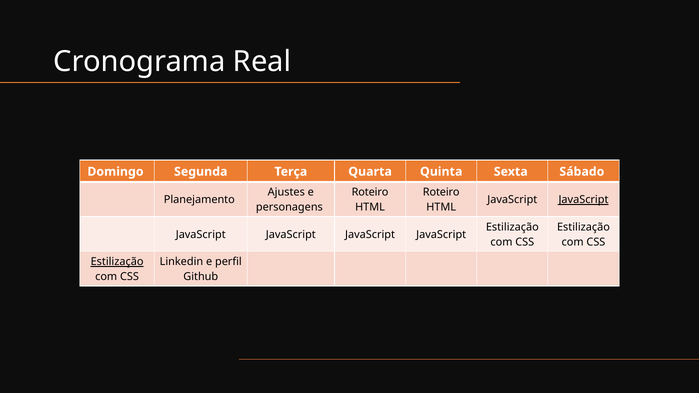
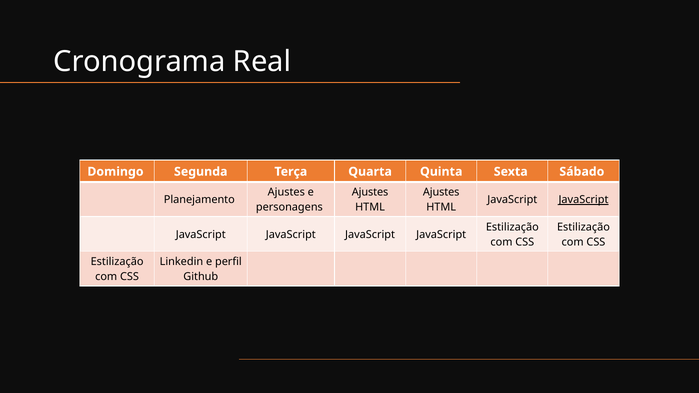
Roteiro: Roteiro -> Ajustes (370, 192)
Roteiro: Roteiro -> Ajustes (441, 192)
Estilização underline: present -> none (117, 262)
